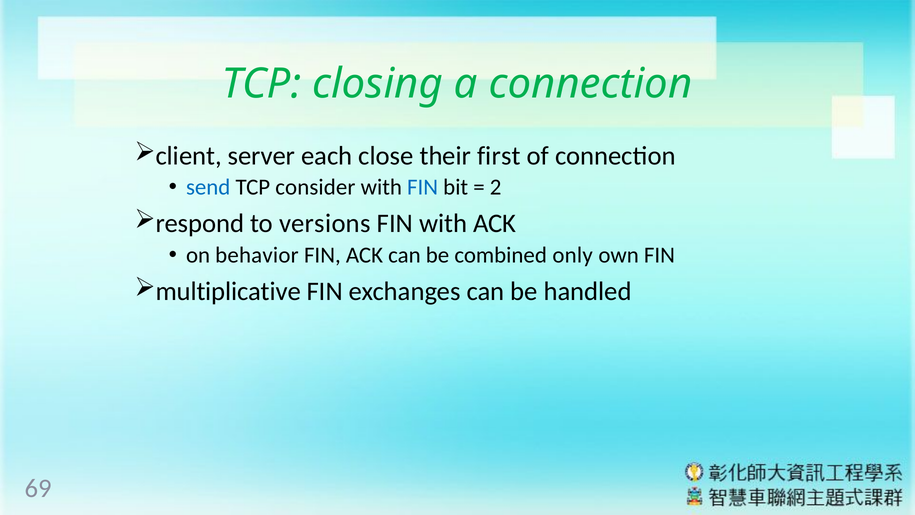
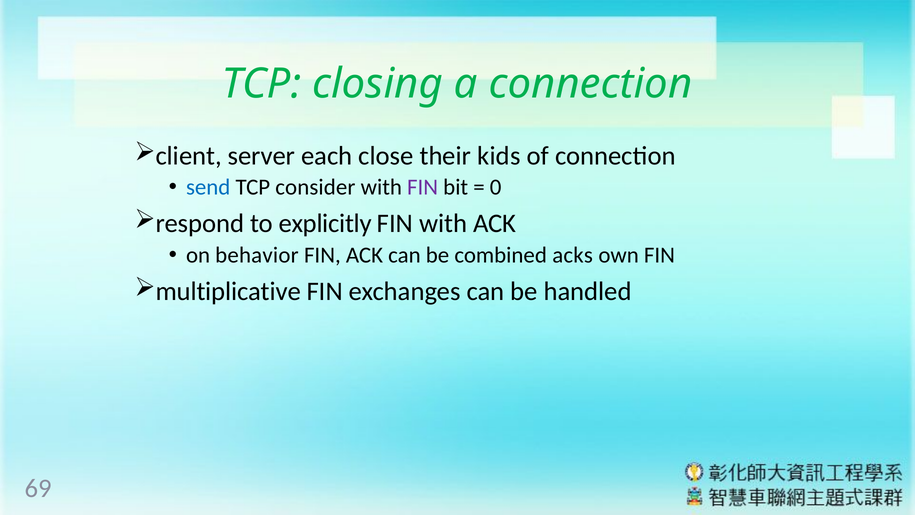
first: first -> kids (499, 156)
FIN colour: blue -> purple (423, 187)
2: 2 -> 0 (496, 187)
versions: versions -> explicitly (325, 223)
only: only -> acks (573, 255)
